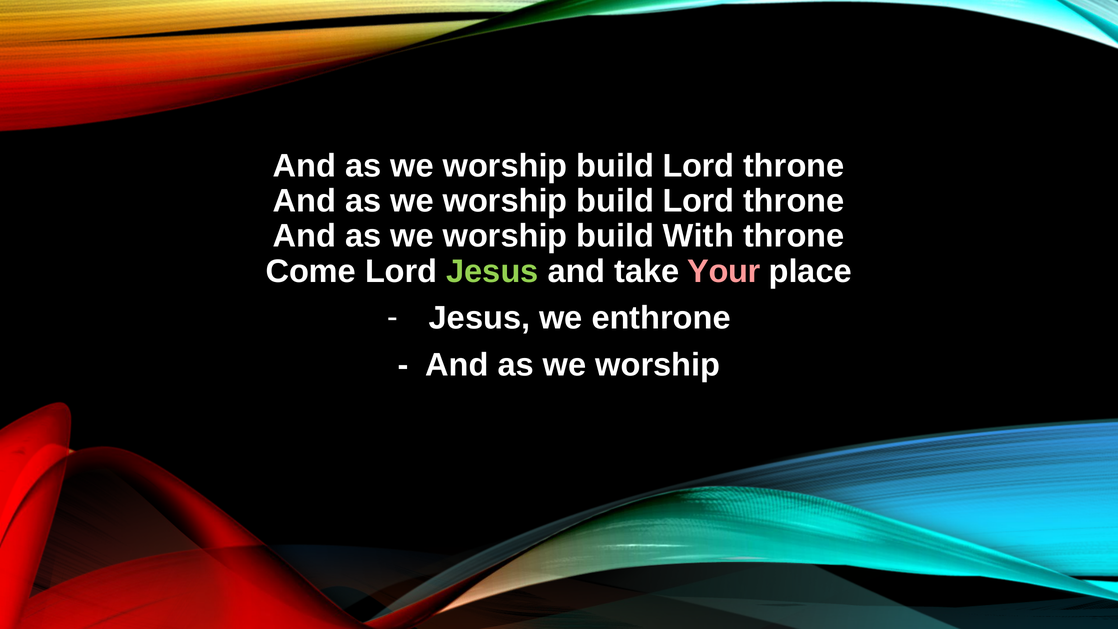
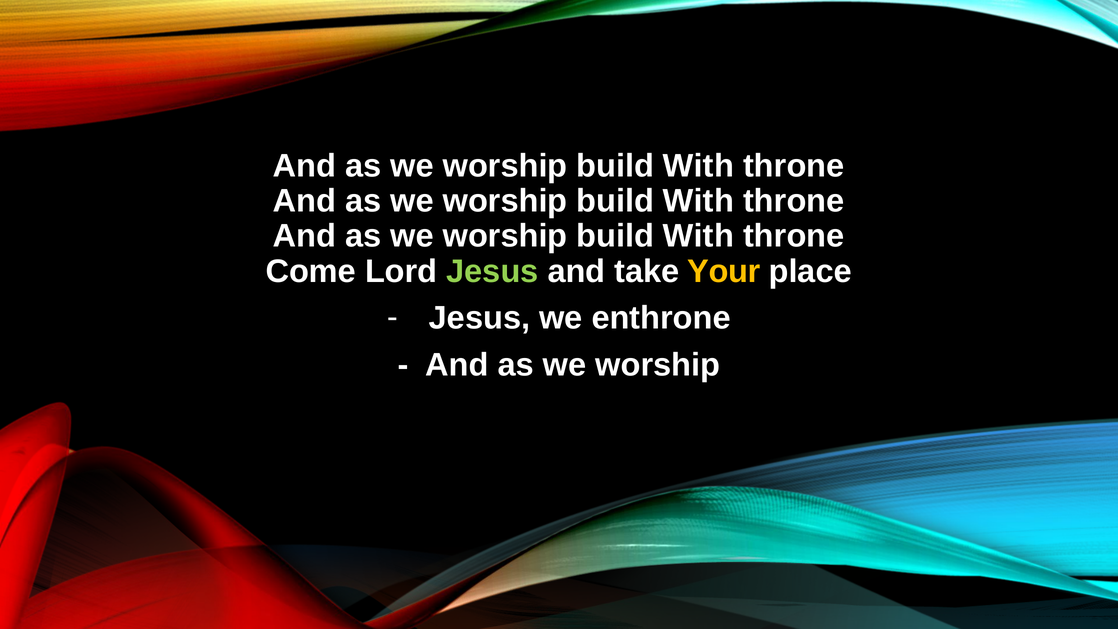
Lord: Lord -> With (698, 166)
Lord: Lord -> With (698, 201)
Your colour: pink -> yellow (724, 271)
